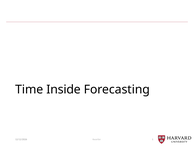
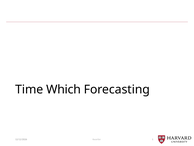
Inside: Inside -> Which (64, 89)
